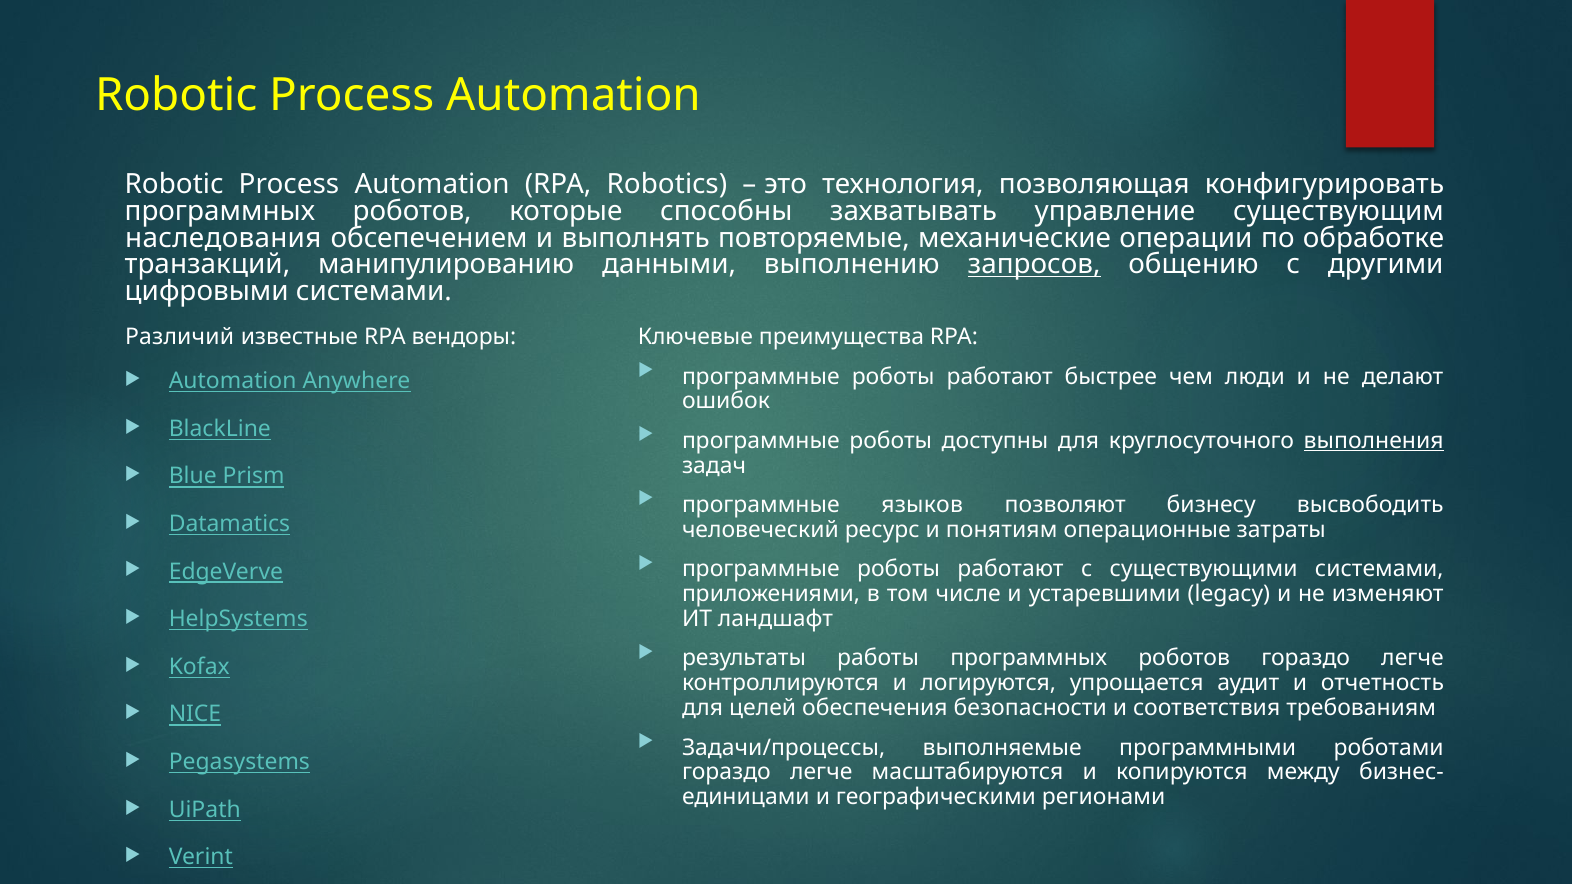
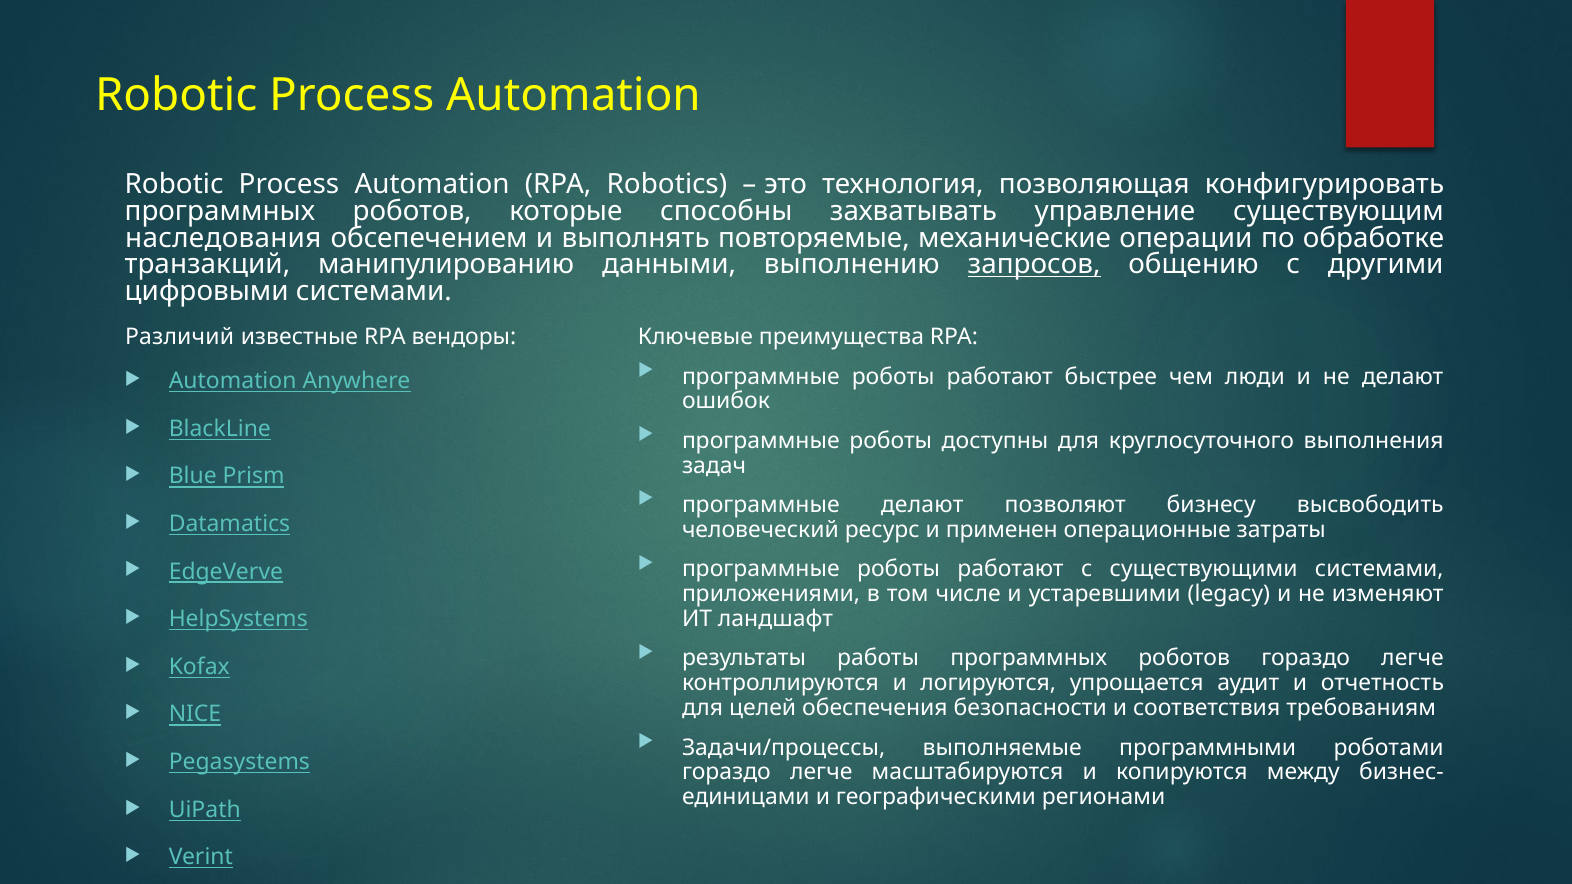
выполнения underline: present -> none (1374, 441)
программные языков: языков -> делают (922, 505)
понятиям: понятиям -> применен (1002, 530)
